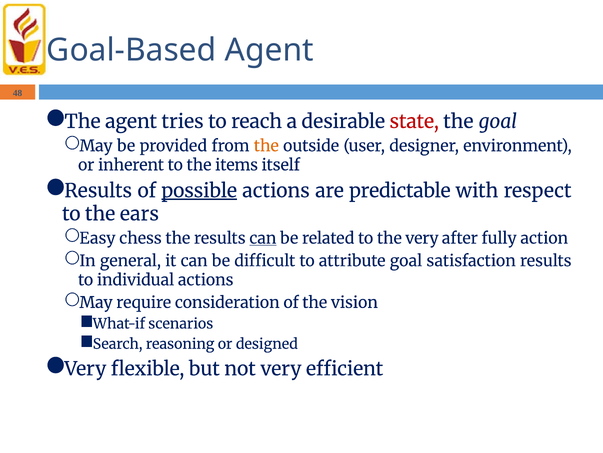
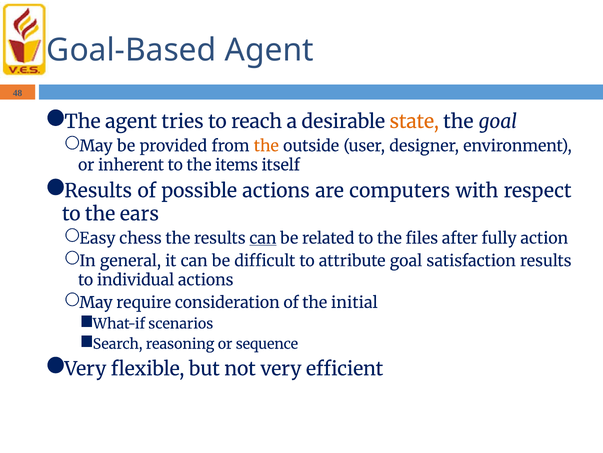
state colour: red -> orange (414, 121)
possible underline: present -> none (199, 191)
predictable: predictable -> computers (400, 191)
the very: very -> files (422, 238)
vision: vision -> initial (354, 302)
designed: designed -> sequence (267, 344)
